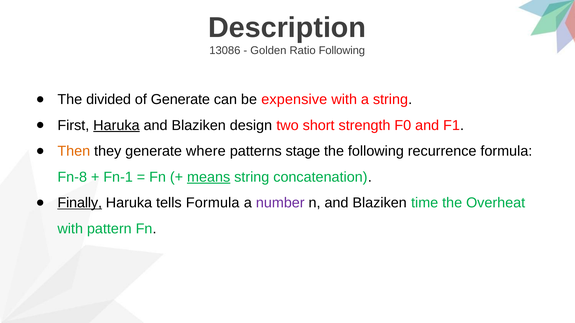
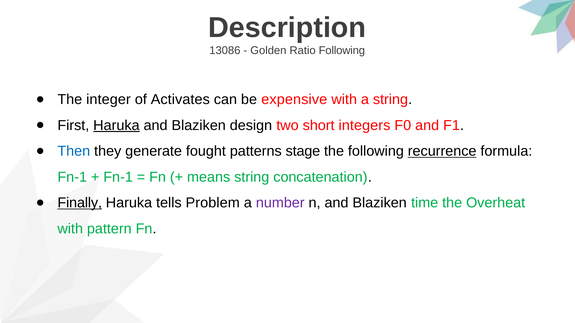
divided: divided -> integer (108, 100)
of Generate: Generate -> Activates (180, 100)
strength: strength -> integers (364, 125)
Then colour: orange -> blue (74, 151)
where: where -> fought (206, 151)
recurrence underline: none -> present (442, 151)
Fn-8: Fn-8 -> Fn-1 (72, 177)
means underline: present -> none (209, 177)
tells Formula: Formula -> Problem (213, 203)
